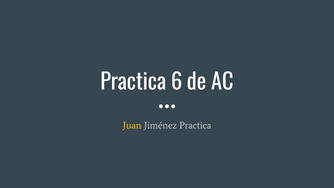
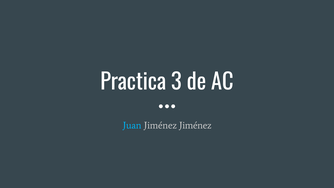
6: 6 -> 3 (177, 82)
Juan colour: yellow -> light blue (132, 125)
Jiménez Practica: Practica -> Jiménez (195, 125)
